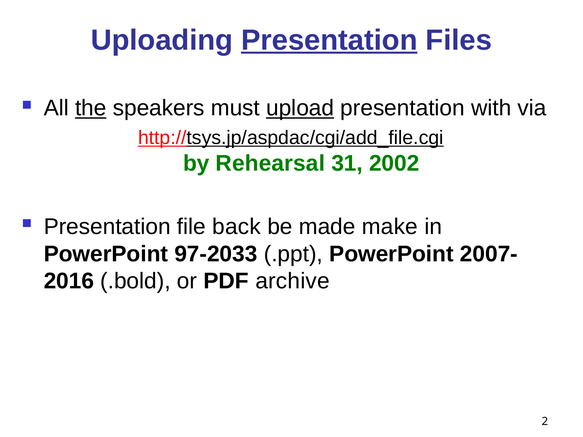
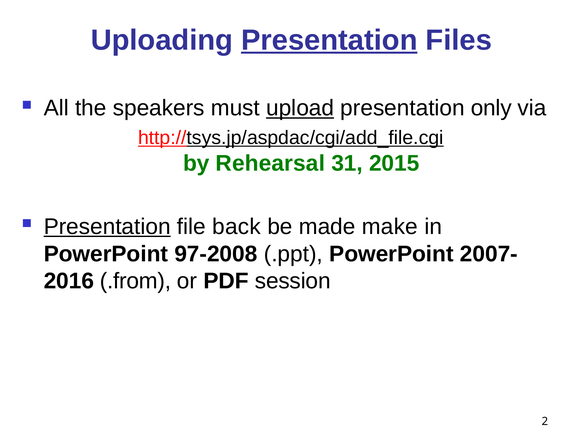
the underline: present -> none (91, 108)
with: with -> only (491, 108)
2002: 2002 -> 2015 (394, 163)
Presentation underline: none -> present (107, 227)
97-2033: 97-2033 -> 97-2008 (216, 254)
.bold: .bold -> .from (136, 281)
archive: archive -> session (293, 281)
